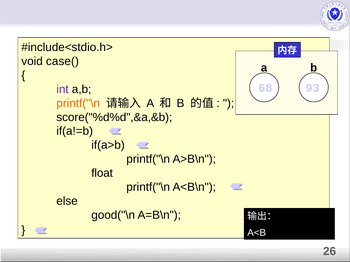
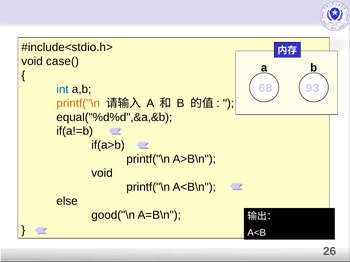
int colour: purple -> blue (63, 89)
score("%d%d",&a,&b: score("%d%d",&a,&b -> equal("%d%d",&a,&b (114, 117)
float: float -> void (102, 173)
